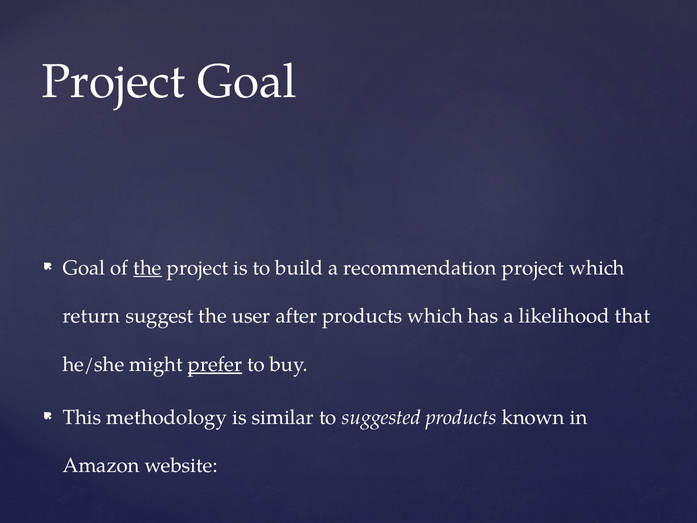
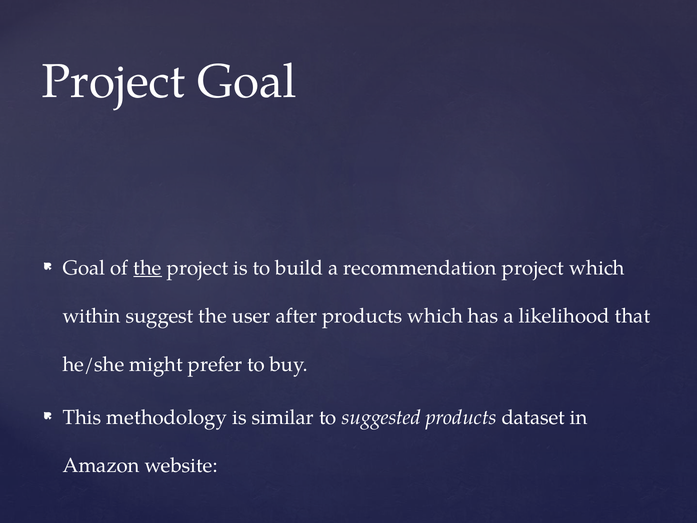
return: return -> within (92, 316)
prefer underline: present -> none (215, 364)
known: known -> dataset (533, 417)
